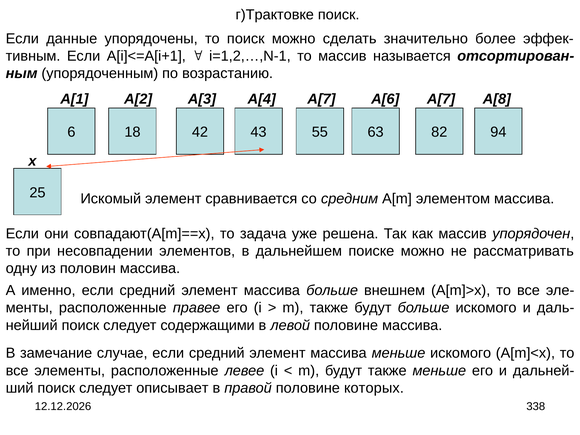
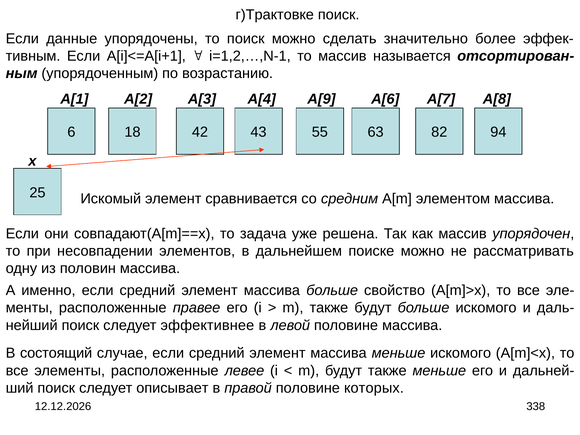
A[4 A[7: A[7 -> A[9 (321, 99)
внешнем: внешнем -> свойство (395, 290)
содержащими: содержащими -> эффективнее (207, 325)
замечание: замечание -> состоящий (56, 353)
